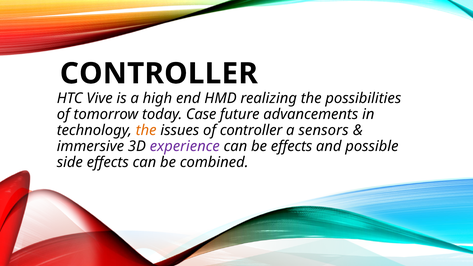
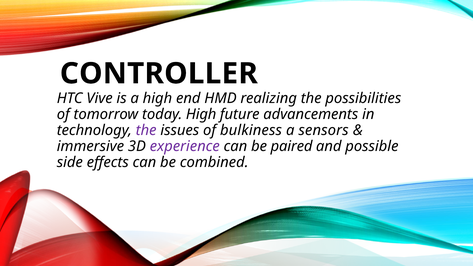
today Case: Case -> High (201, 114)
the colour: orange -> purple (146, 130)
of controller: controller -> bulkiness (251, 130)
be effects: effects -> paired (292, 146)
